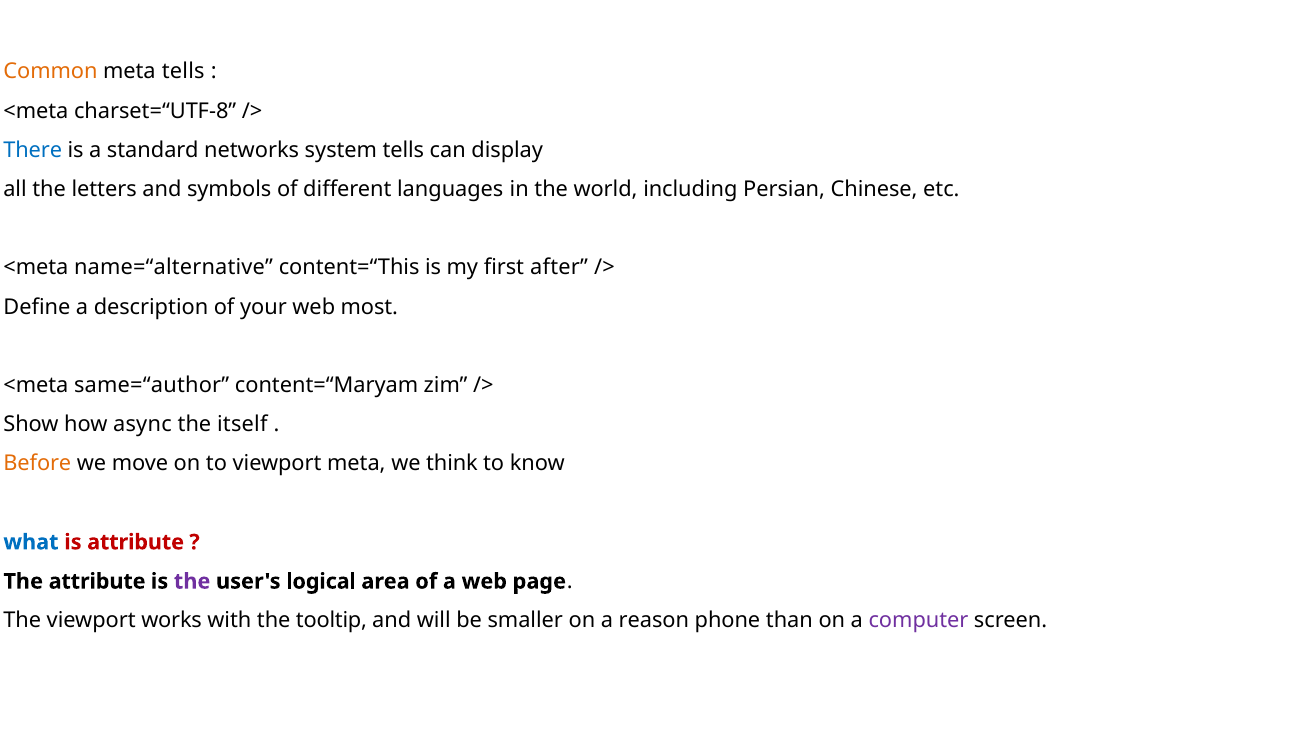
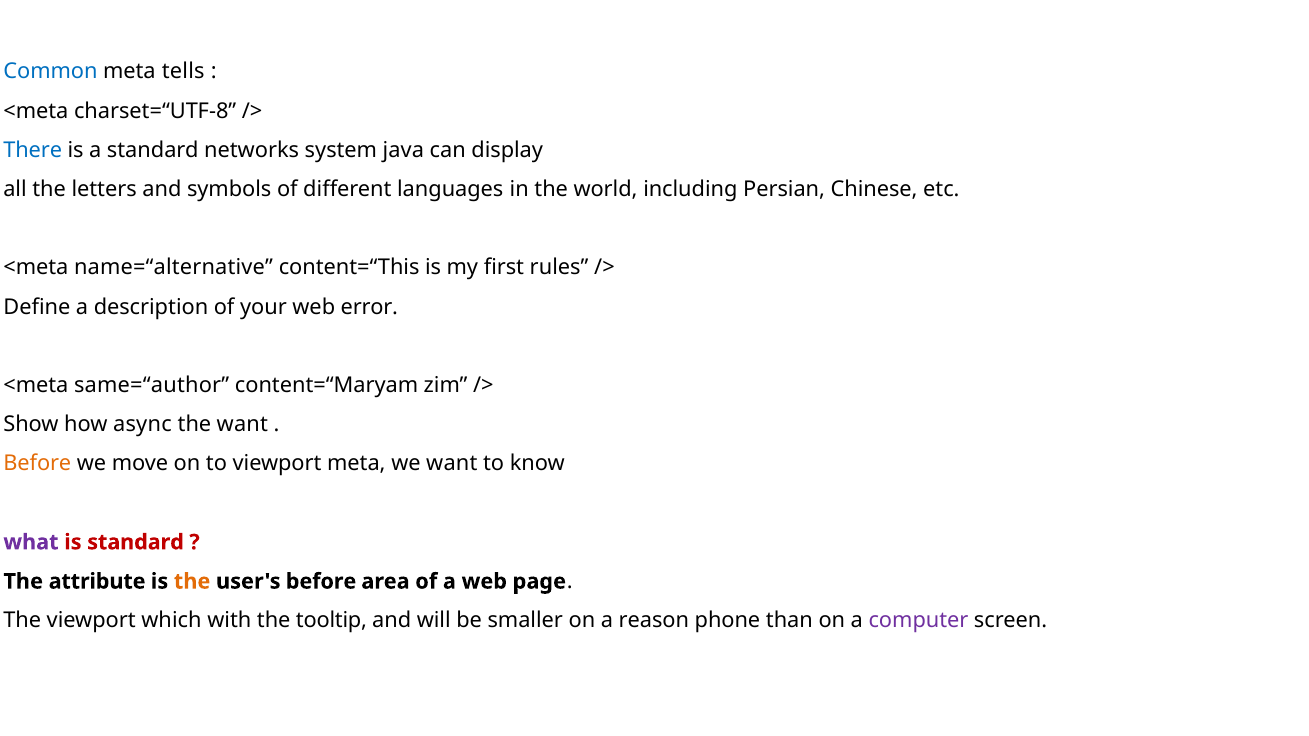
Common colour: orange -> blue (50, 72)
system tells: tells -> java (403, 150)
after: after -> rules (559, 268)
most: most -> error (369, 307)
the itself: itself -> want (242, 425)
we think: think -> want (452, 464)
what colour: blue -> purple (31, 542)
is attribute: attribute -> standard (136, 542)
the colour: purple -> orange (192, 582)
user's logical: logical -> before (321, 582)
works: works -> which (171, 621)
